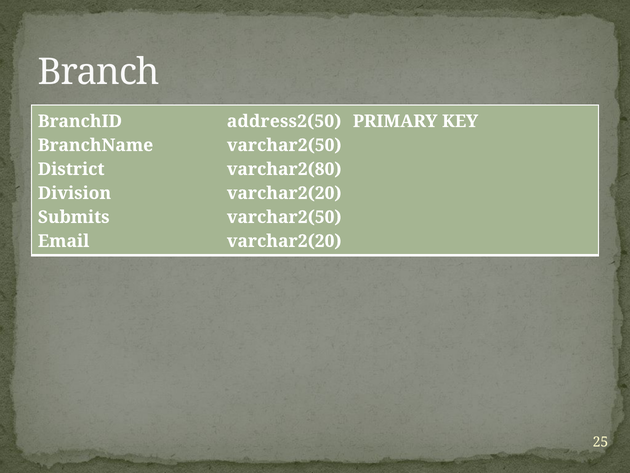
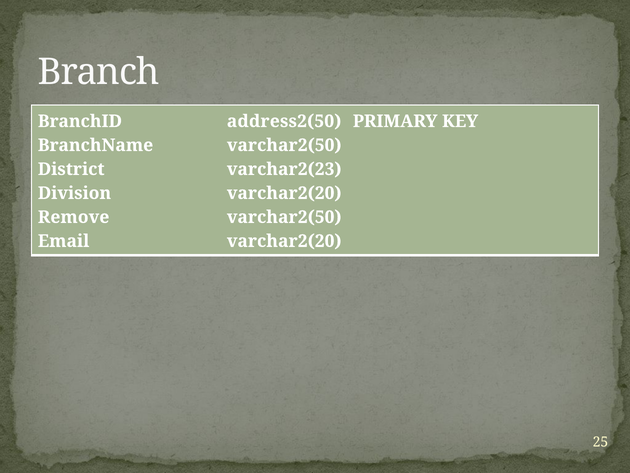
varchar2(80: varchar2(80 -> varchar2(23 (284, 169)
Submits: Submits -> Remove (74, 217)
